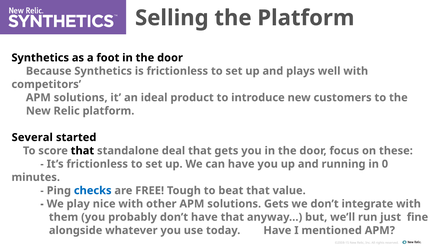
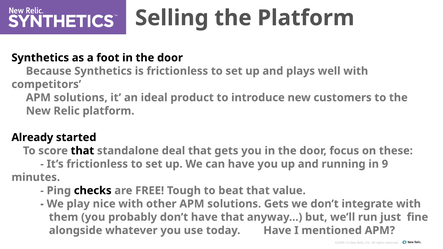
Several: Several -> Already (32, 138)
0: 0 -> 9 (385, 164)
checks colour: blue -> black (93, 191)
